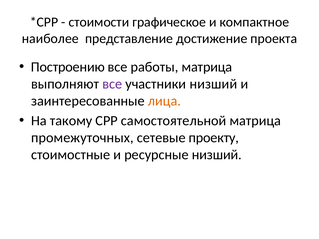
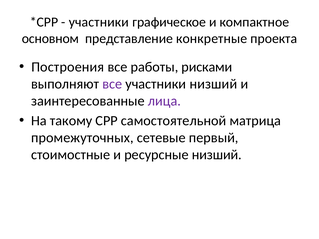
стоимости: стоимости -> участники (99, 22)
наиболее: наиболее -> основном (50, 39)
достижение: достижение -> конкретные (212, 39)
Построению: Построению -> Построения (68, 67)
работы матрица: матрица -> рисками (207, 67)
лица colour: orange -> purple (164, 101)
проекту: проекту -> первый (214, 138)
